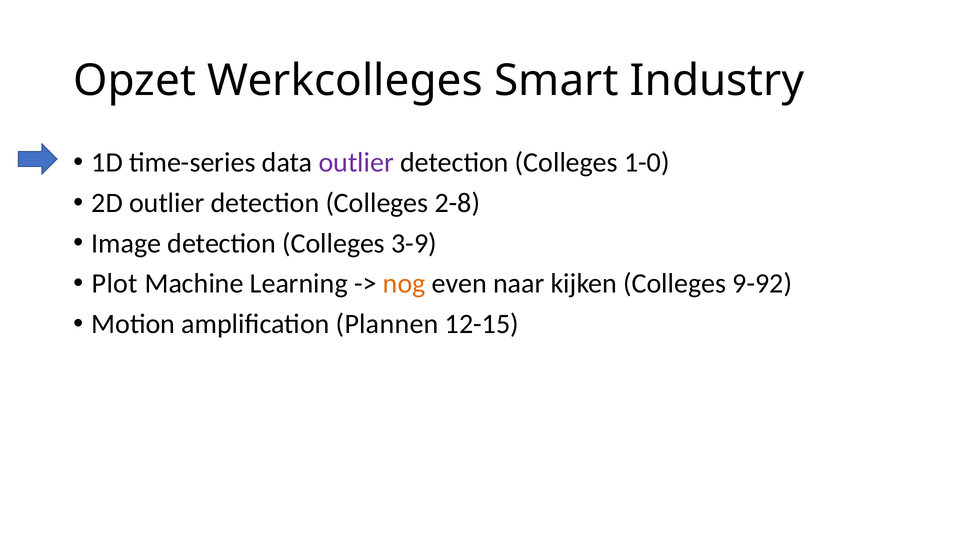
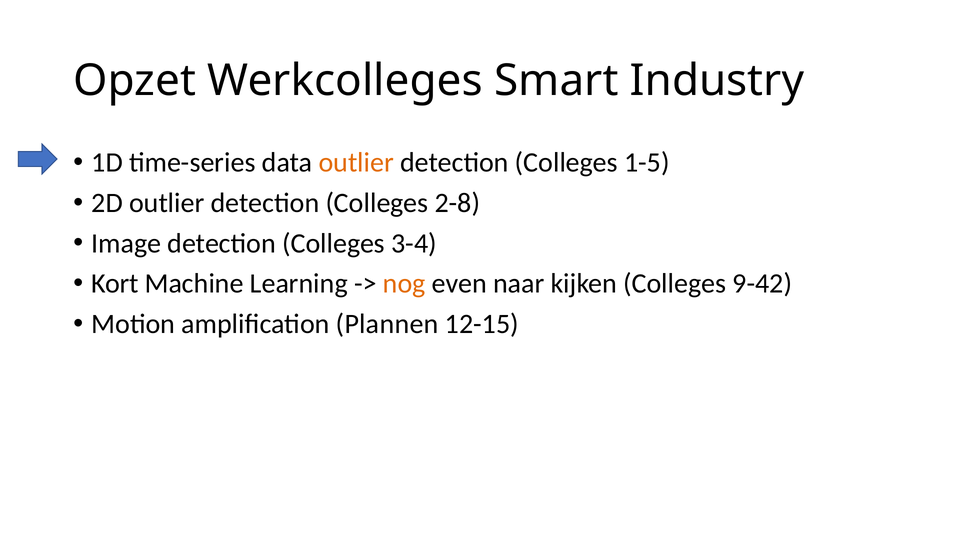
outlier colour: purple -> orange (356, 163)
1-0: 1-0 -> 1-5 (647, 163)
3-9: 3-9 -> 3-4 (414, 243)
Plot: Plot -> Kort (115, 284)
9-92: 9-92 -> 9-42 (762, 284)
